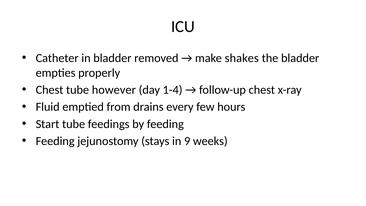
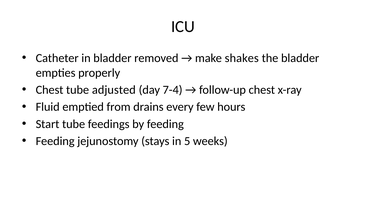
however: however -> adjusted (114, 90)
1-4: 1-4 -> 7-4 (173, 90)
9: 9 -> 5 (187, 141)
